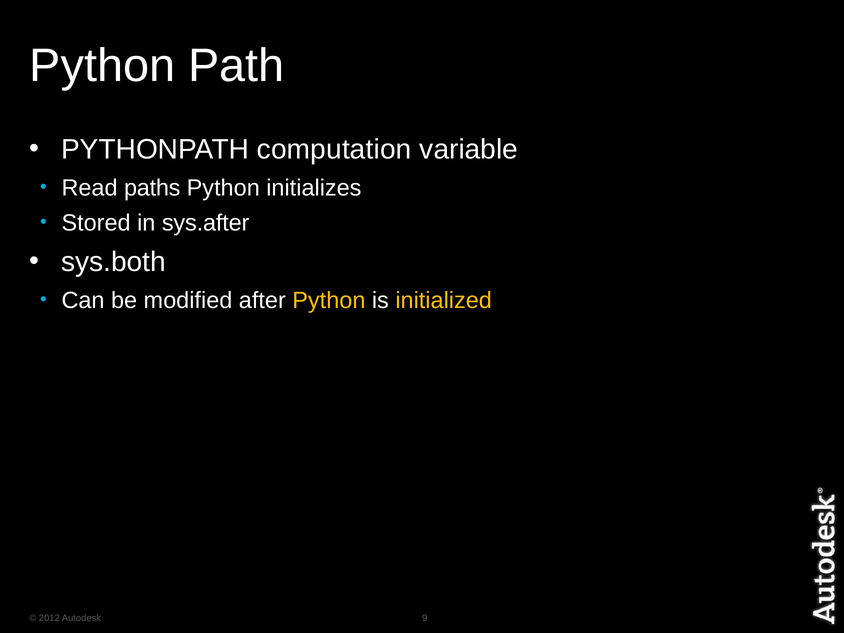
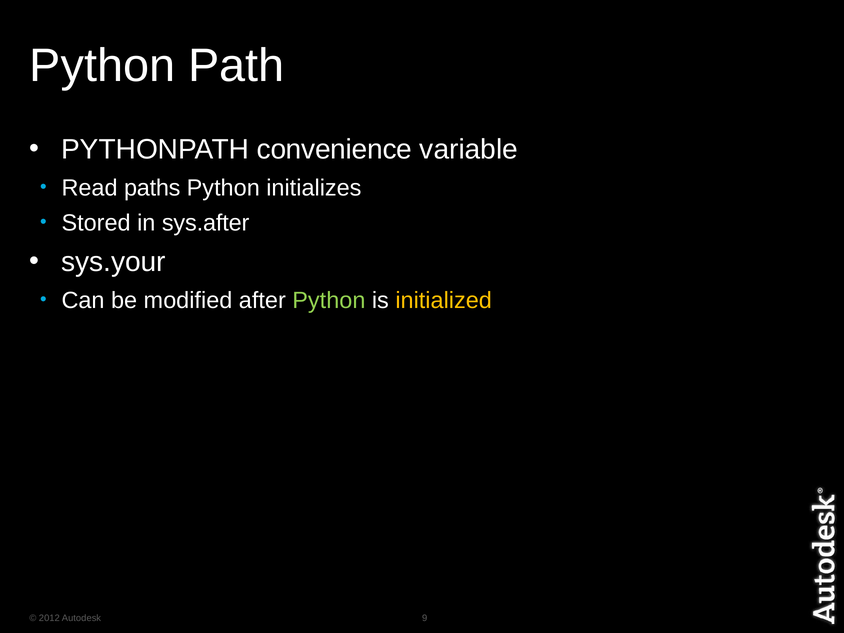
computation: computation -> convenience (334, 150)
sys.both: sys.both -> sys.your (113, 262)
Python colour: yellow -> light green (329, 300)
